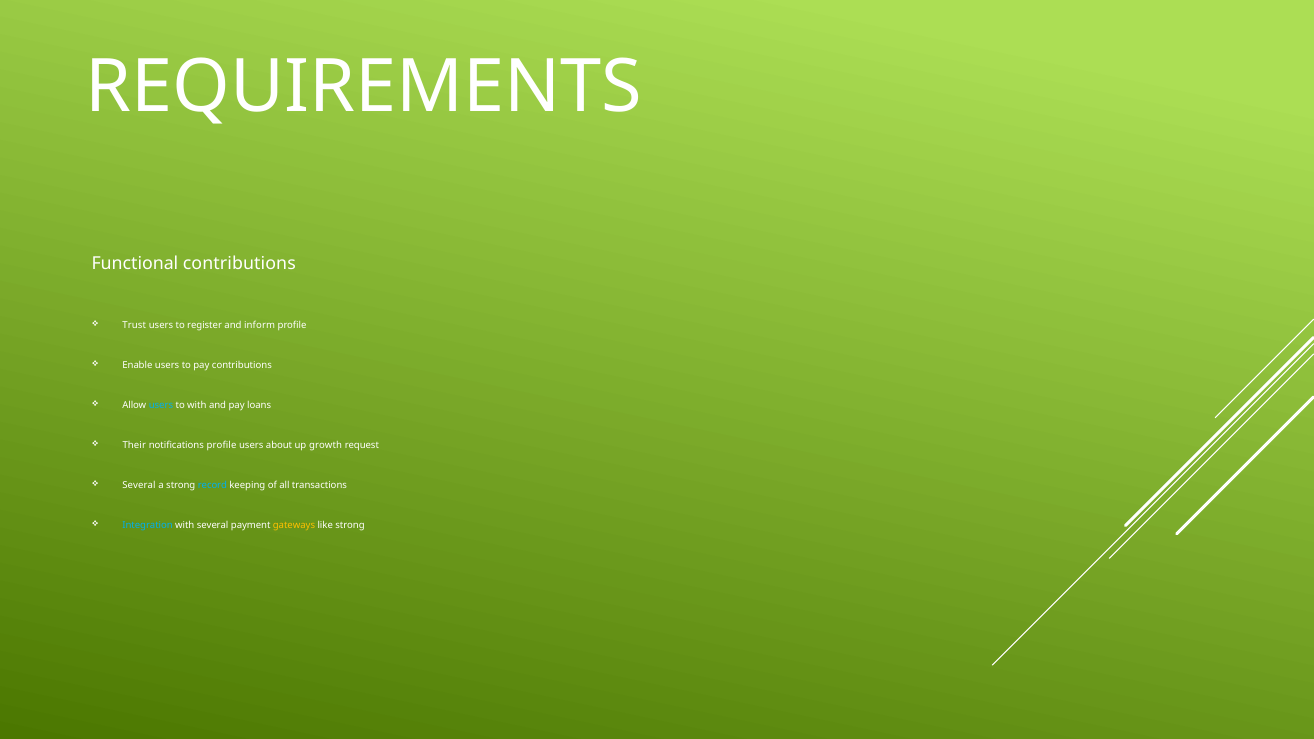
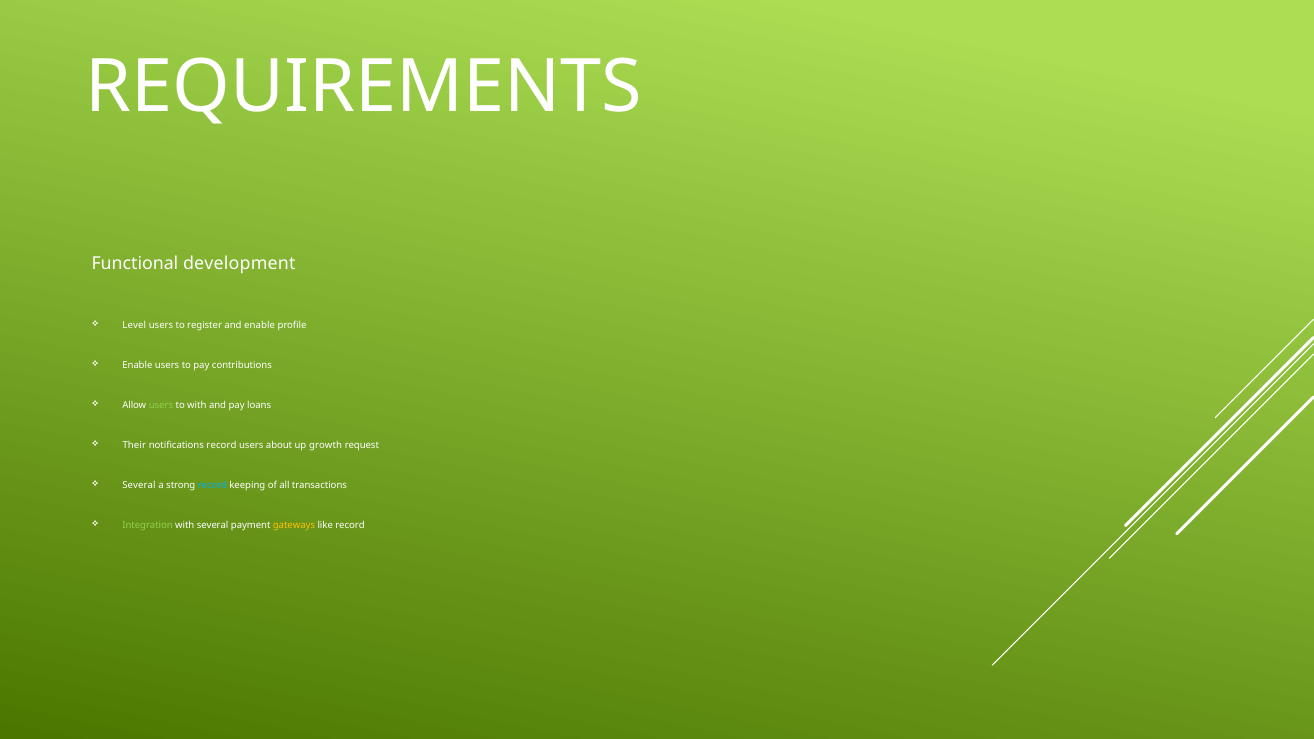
Functional contributions: contributions -> development (239, 264)
Trust: Trust -> Level (134, 325)
and inform: inform -> enable (260, 325)
users colour: light blue -> light green (161, 405)
notifications profile: profile -> record (222, 445)
Integration colour: light blue -> light green (148, 525)
like strong: strong -> record (350, 525)
